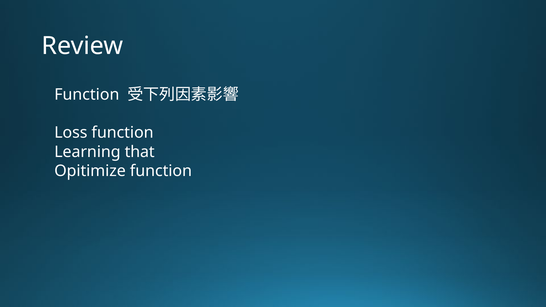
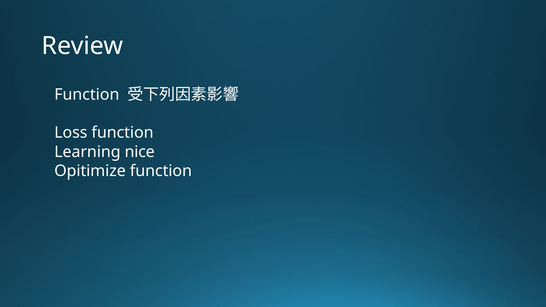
that: that -> nice (140, 152)
